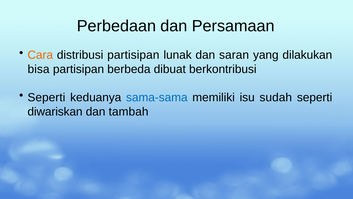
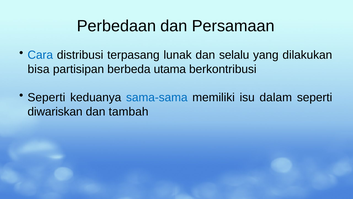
Cara colour: orange -> blue (40, 55)
distribusi partisipan: partisipan -> terpasang (133, 55)
saran: saran -> selalu (234, 55)
dibuat: dibuat -> utama (170, 69)
sudah: sudah -> dalam (276, 97)
